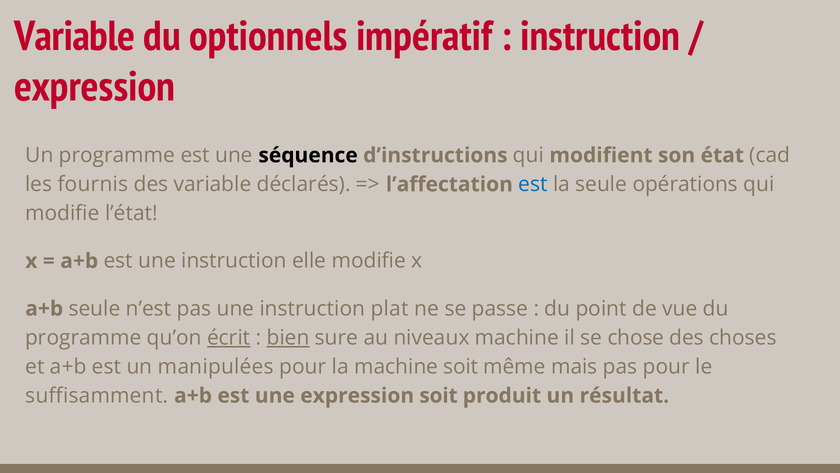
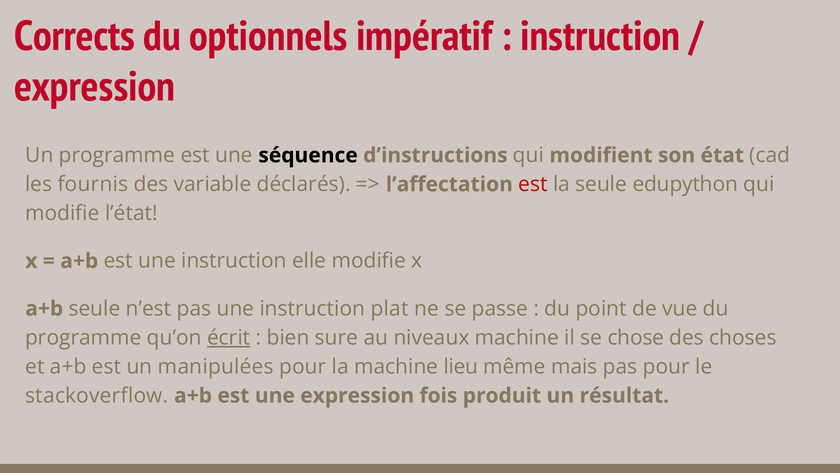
Variable: Variable -> Corrects (75, 37)
est colour: blue -> red (533, 184)
opérations: opérations -> edupython (685, 184)
bien underline: present -> none (288, 337)
machine soit: soit -> lieu (461, 366)
suffisamment: suffisamment -> stackoverflow (97, 395)
expression soit: soit -> fois (438, 395)
